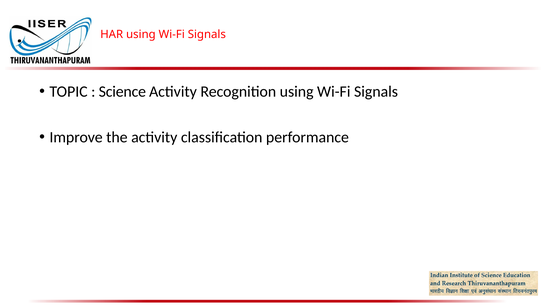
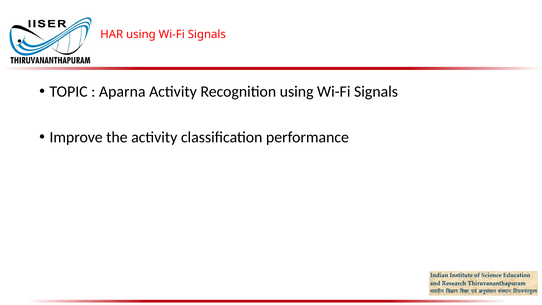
Science: Science -> Aparna (122, 92)
